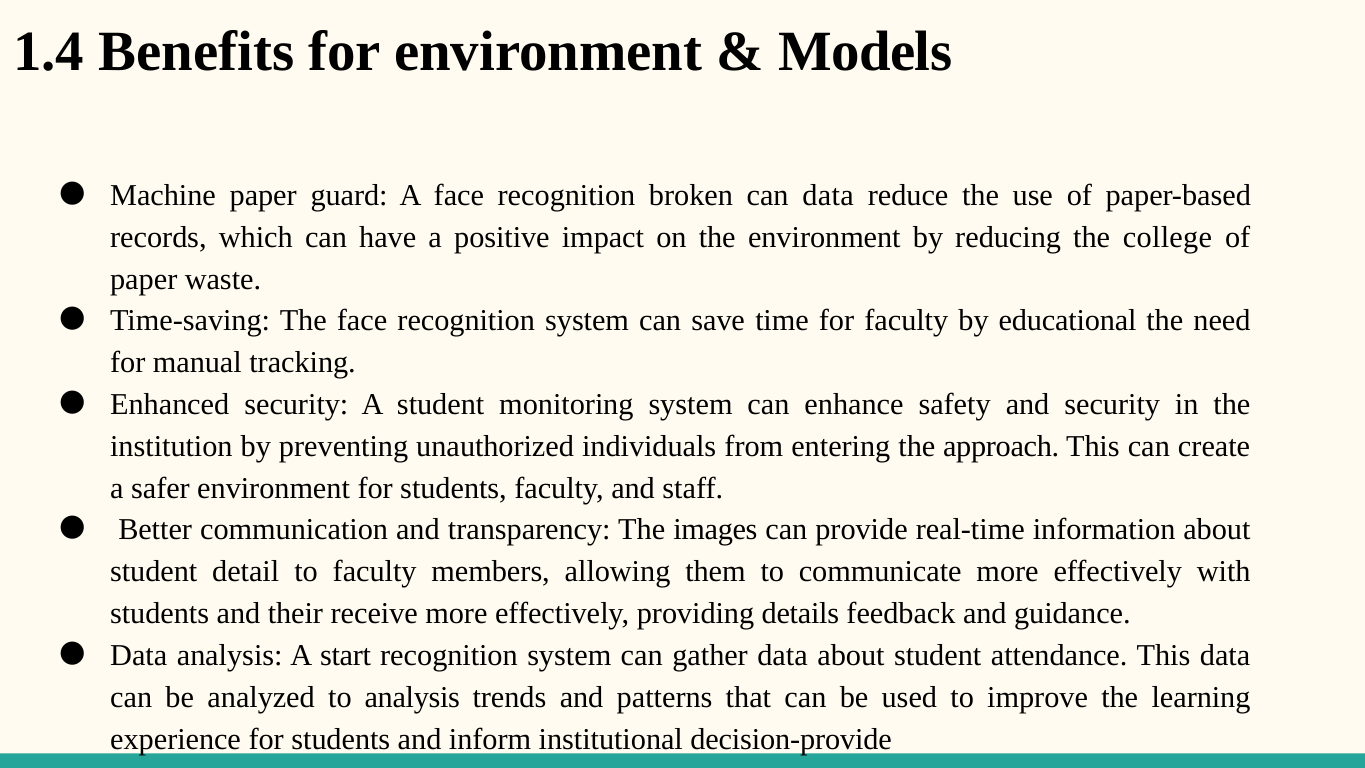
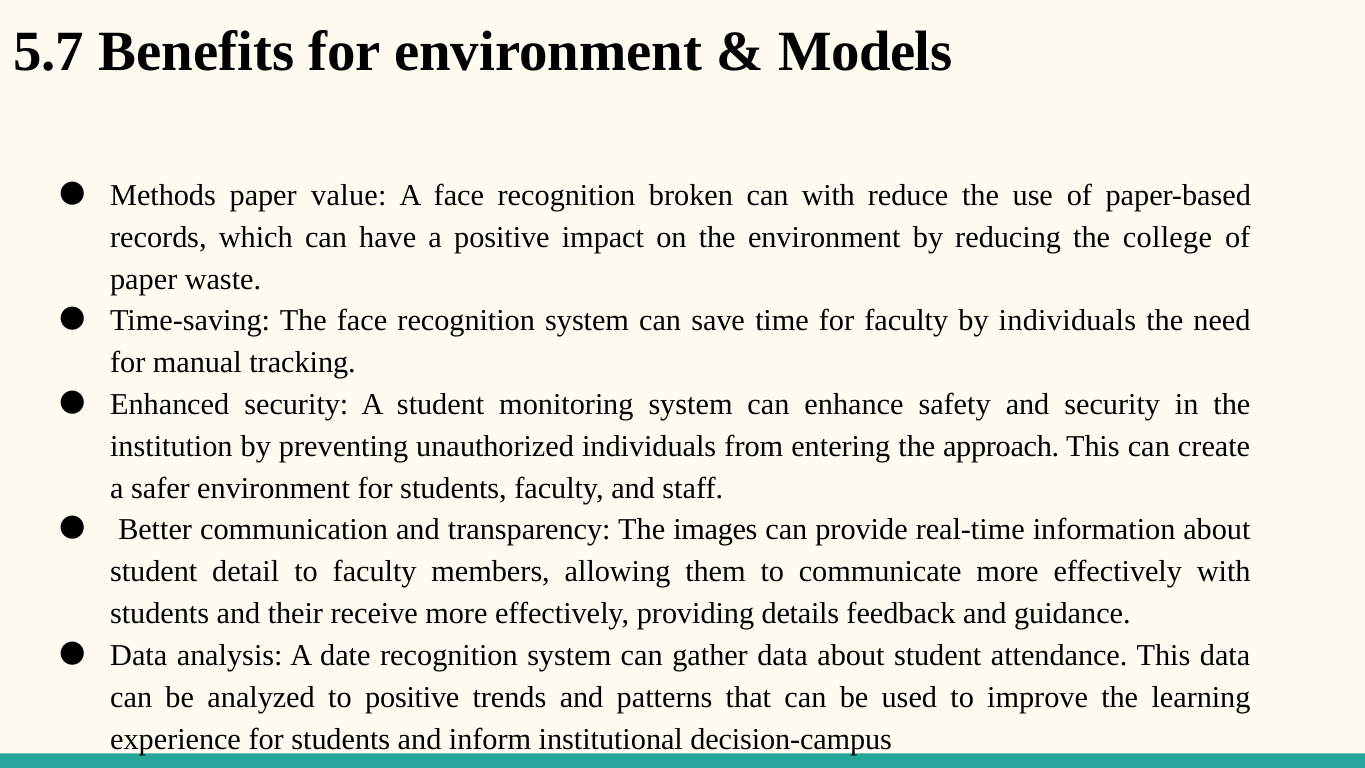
1.4: 1.4 -> 5.7 (49, 52)
Machine: Machine -> Methods (163, 195)
guard: guard -> value (349, 195)
can data: data -> with (828, 195)
by educational: educational -> individuals (1067, 321)
start: start -> date (345, 655)
to analysis: analysis -> positive (412, 697)
decision-provide: decision-provide -> decision-campus (791, 739)
